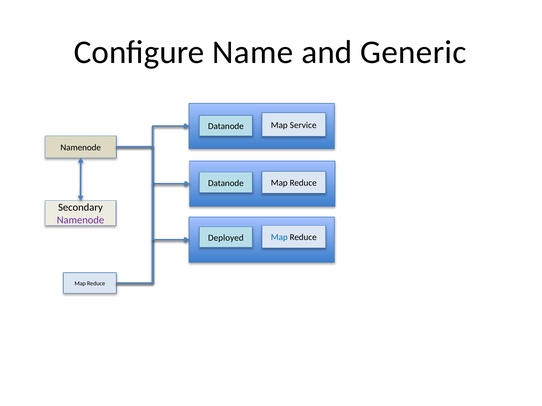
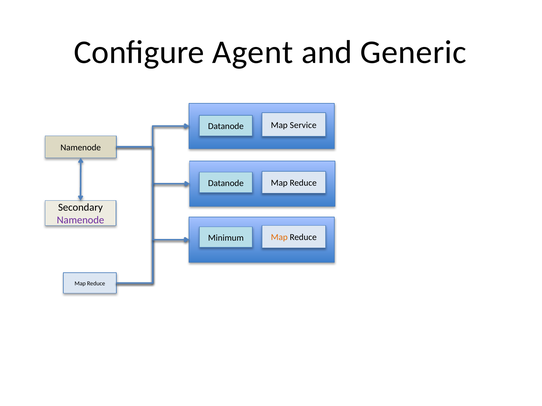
Name: Name -> Agent (253, 52)
Map colour: blue -> orange (279, 238)
Deployed: Deployed -> Minimum (226, 238)
